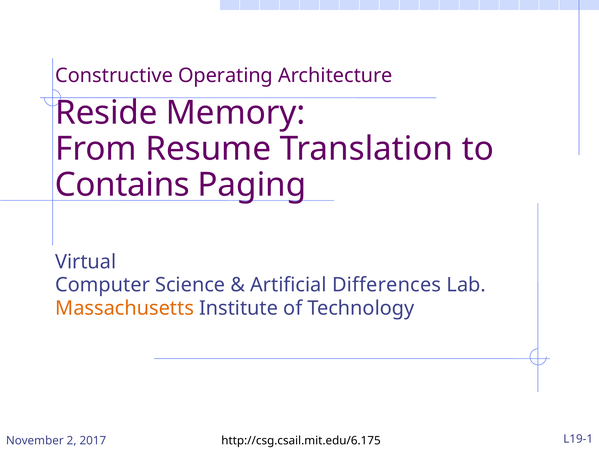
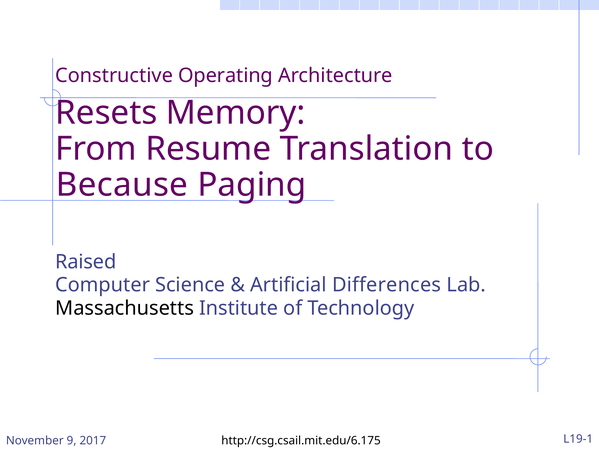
Reside: Reside -> Resets (106, 112)
Contains: Contains -> Because (122, 184)
Virtual: Virtual -> Raised (86, 261)
Massachusetts colour: orange -> black (125, 308)
2: 2 -> 9 (72, 440)
